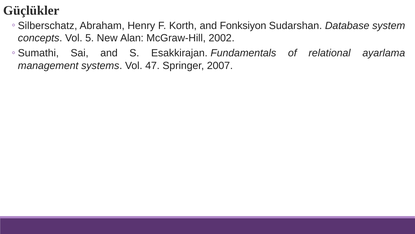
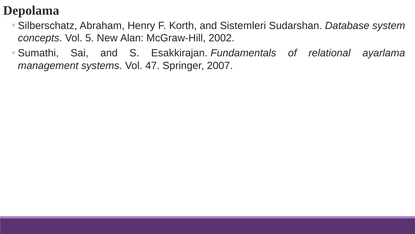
Güçlükler: Güçlükler -> Depolama (31, 11)
Fonksiyon: Fonksiyon -> Sistemleri (243, 26)
